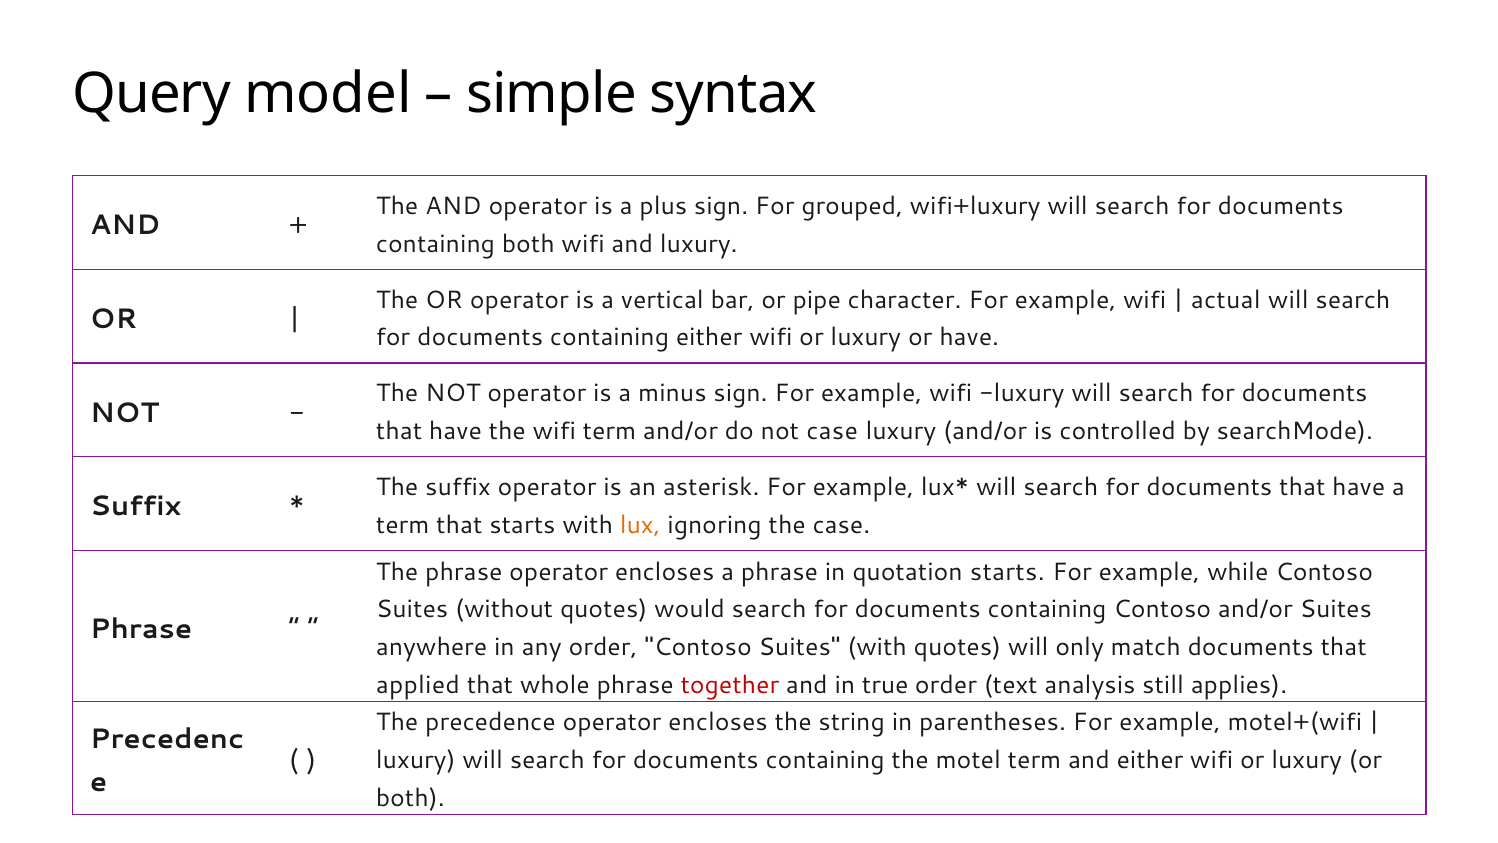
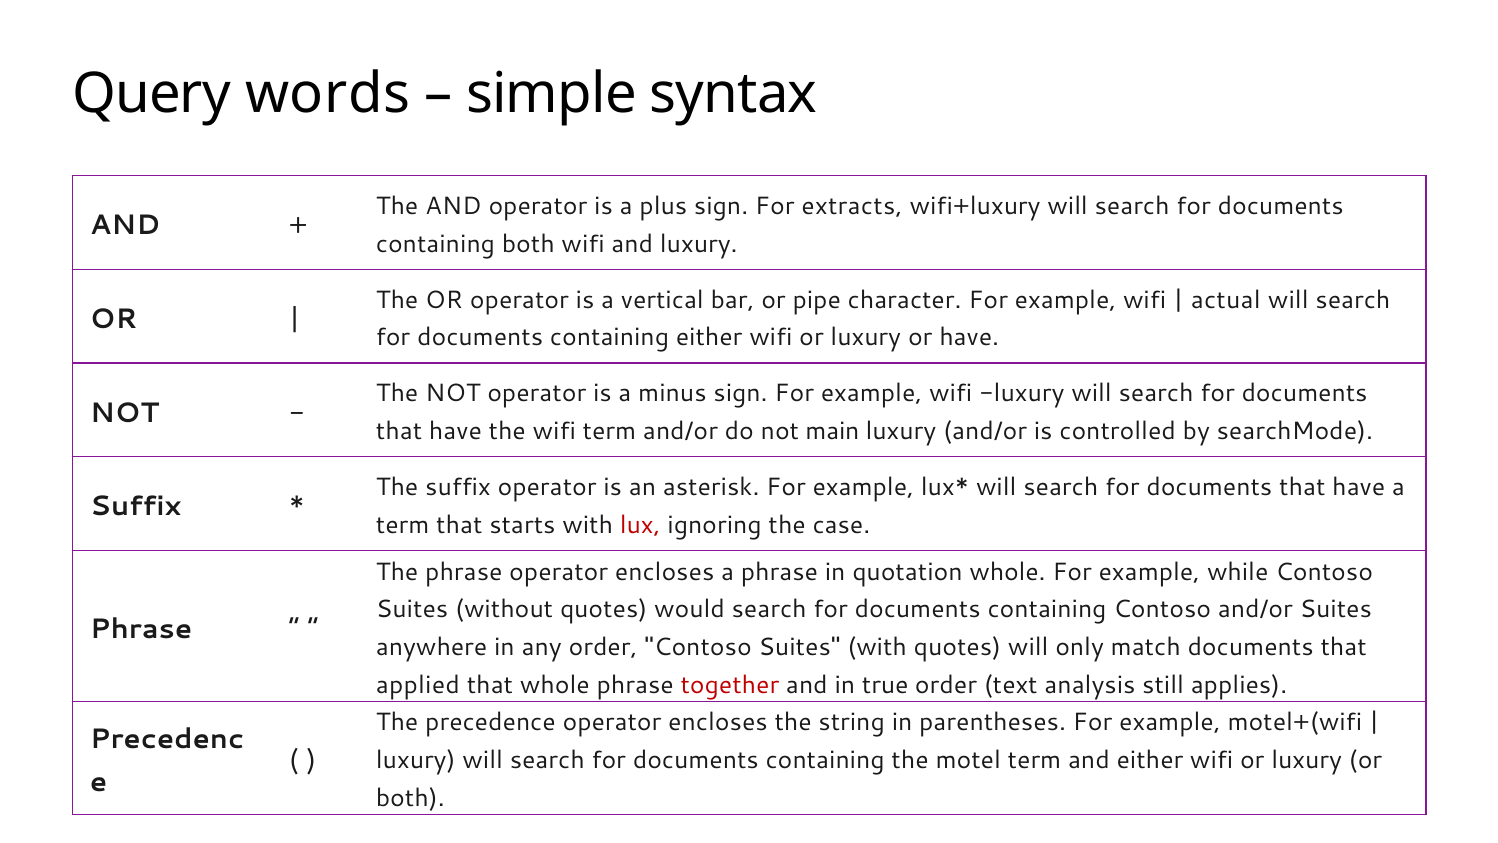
model: model -> words (328, 94)
grouped: grouped -> extracts (852, 206)
not case: case -> main (832, 431)
lux colour: orange -> red (640, 525)
quotation starts: starts -> whole (1008, 572)
